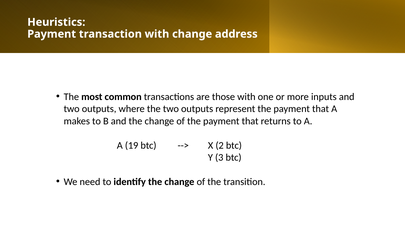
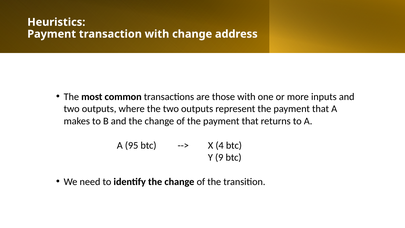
19: 19 -> 95 (132, 145)
2: 2 -> 4 (220, 145)
3: 3 -> 9 (219, 157)
